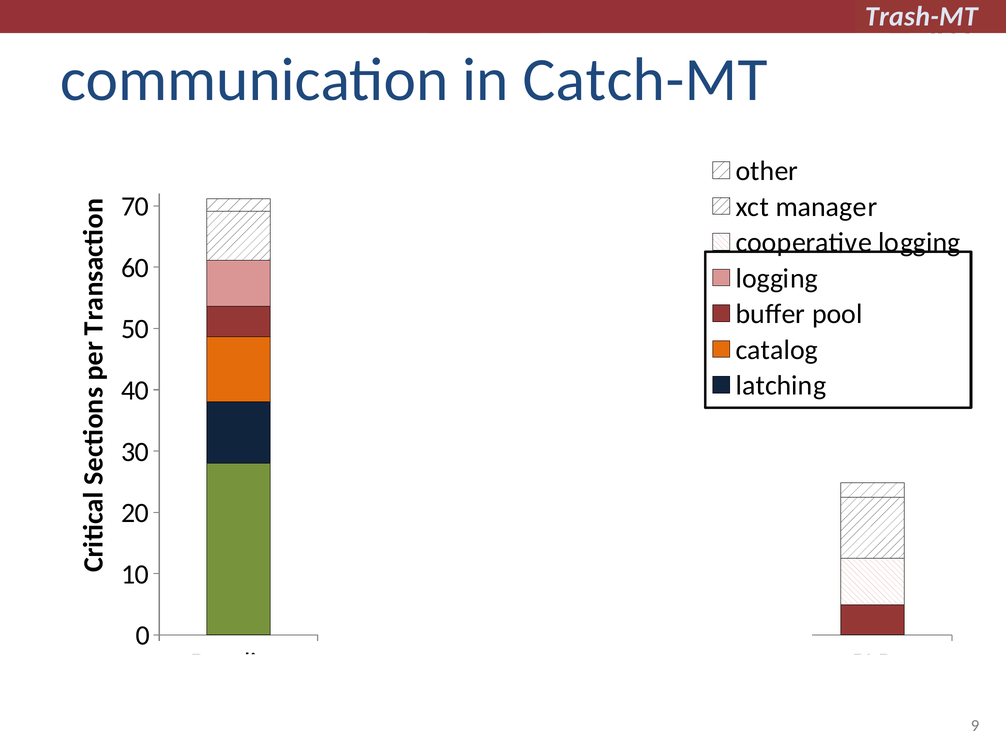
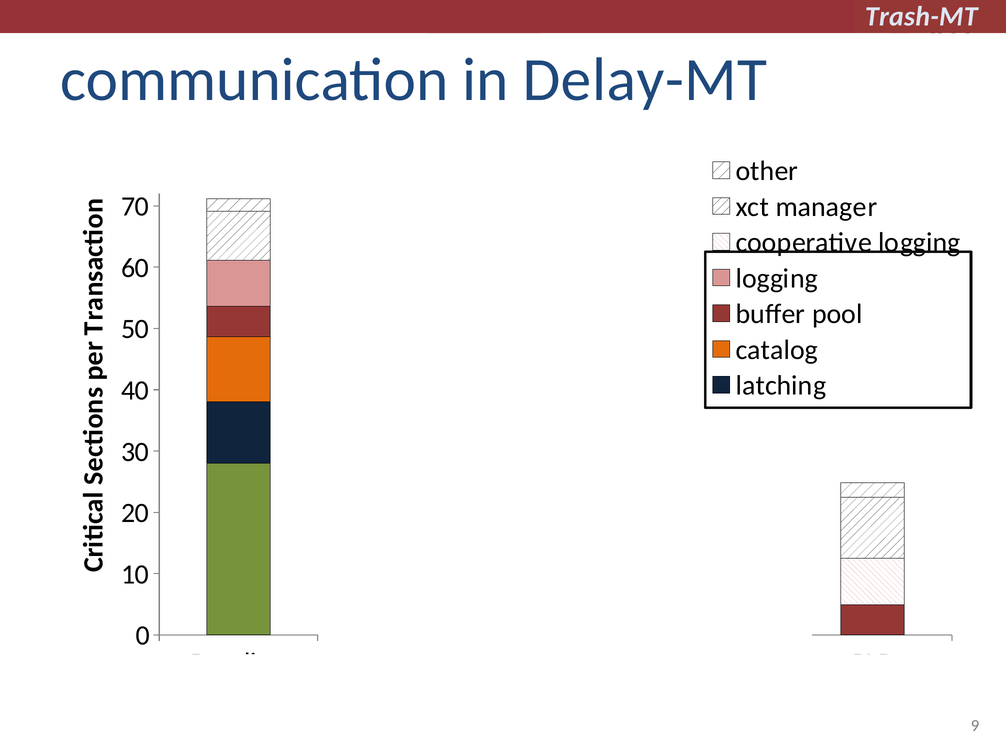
Catch-MT: Catch-MT -> Delay-MT (645, 80)
